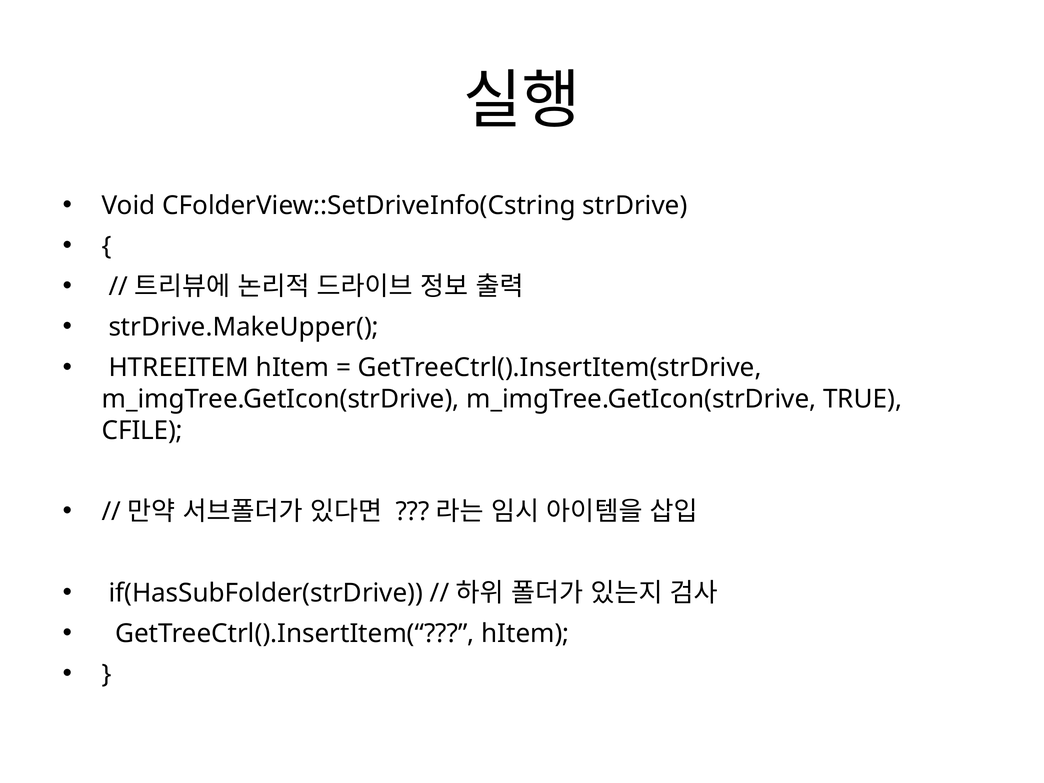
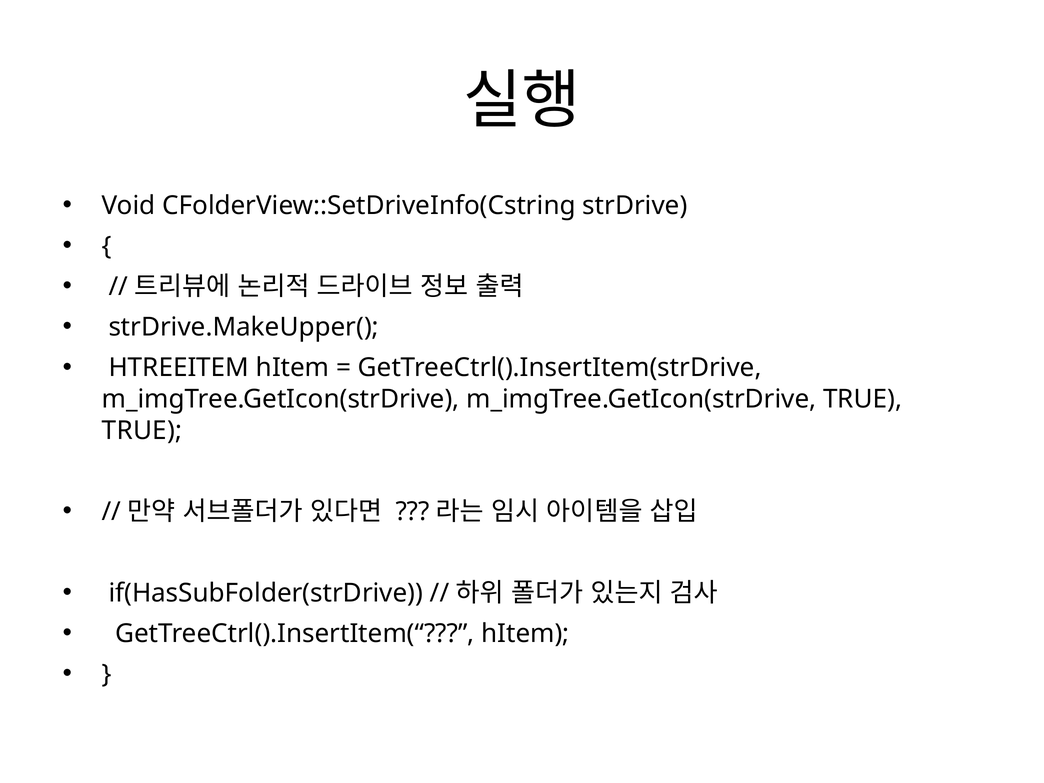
CFILE: CFILE -> TRUE (142, 430)
